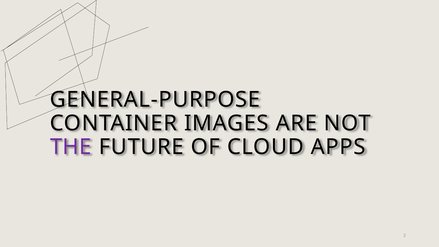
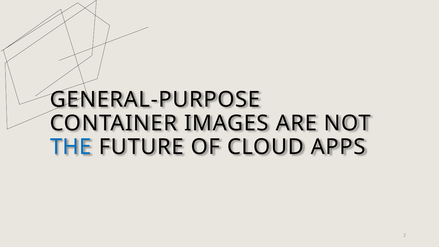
THE colour: purple -> blue (71, 147)
